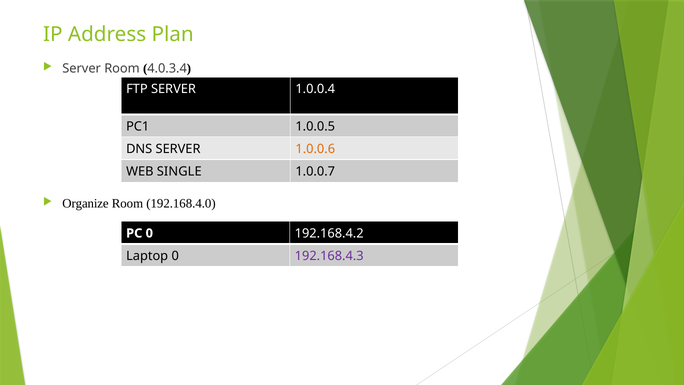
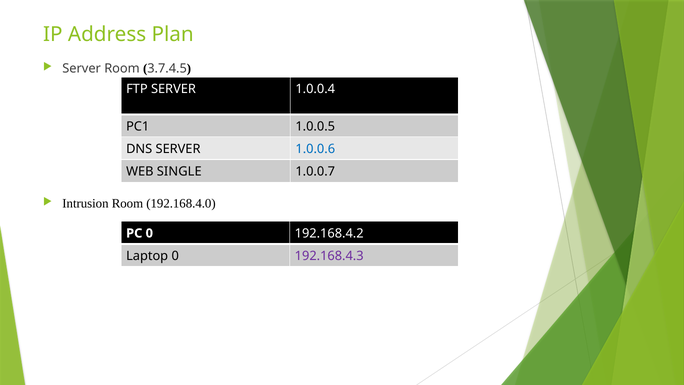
4.0.3.4: 4.0.3.4 -> 3.7.4.5 (167, 68)
1.0.0.6 colour: orange -> blue (315, 149)
Organize: Organize -> Intrusion (85, 204)
